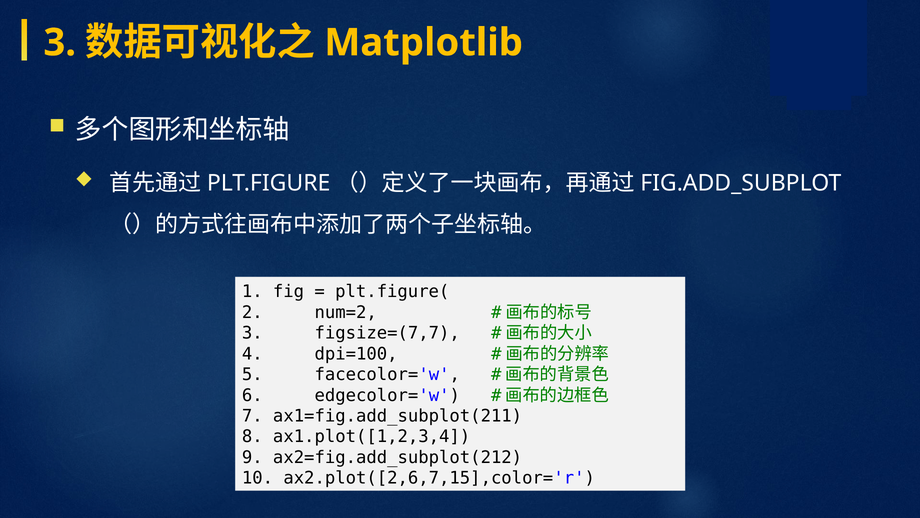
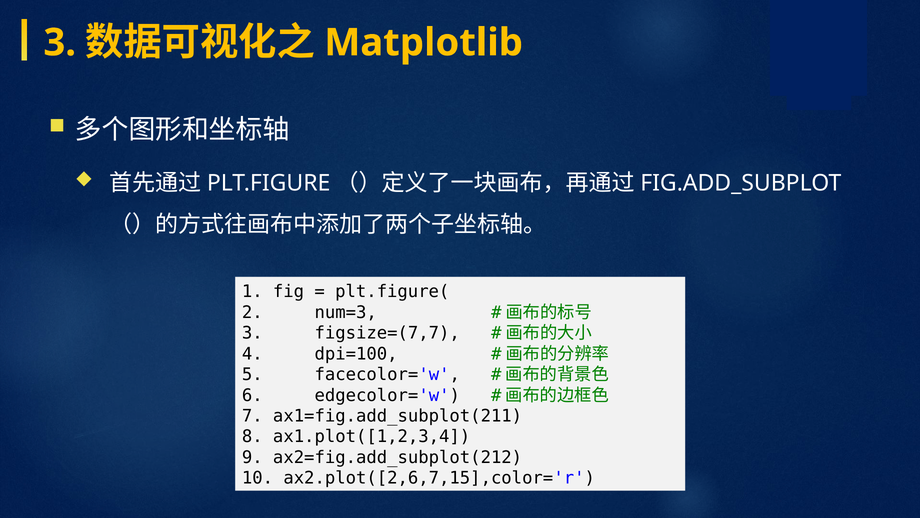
num=2: num=2 -> num=3 (346, 312)
